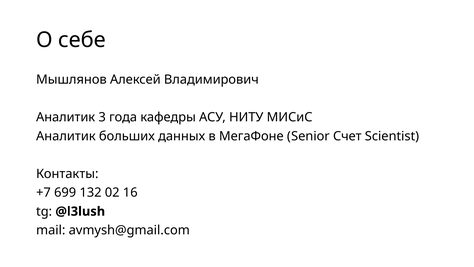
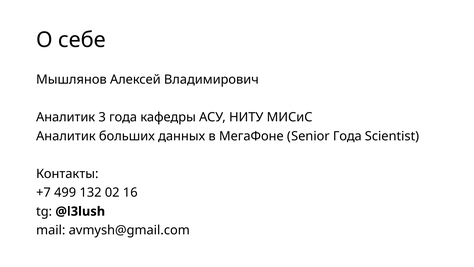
Senior Счет: Счет -> Года (347, 136)
699: 699 -> 499 (65, 192)
